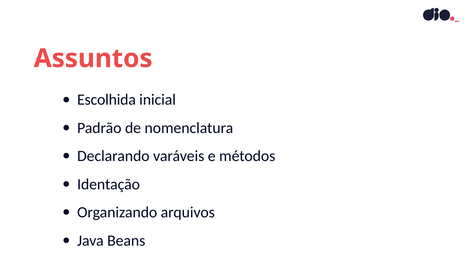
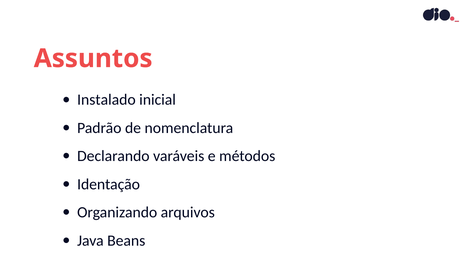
Escolhida: Escolhida -> Instalado (106, 100)
